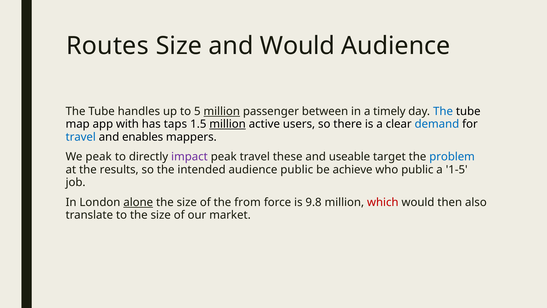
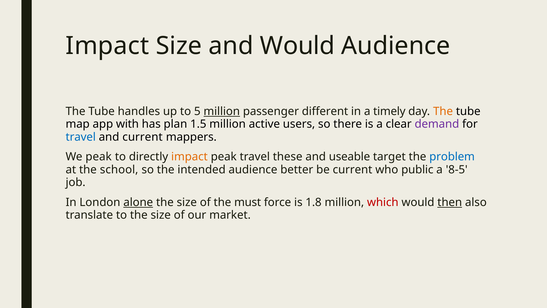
Routes: Routes -> Impact (107, 46)
between: between -> different (325, 111)
The colour: blue -> orange (443, 111)
taps: taps -> plan (175, 124)
million underline: present -> none (228, 124)
demand colour: blue -> purple (437, 124)
and enables: enables -> current (143, 137)
impact colour: purple -> orange (189, 157)
results: results -> school (119, 169)
audience public: public -> better (297, 169)
be achieve: achieve -> current (353, 169)
1-5: 1-5 -> 8-5 (457, 169)
from: from -> must (248, 202)
9.8: 9.8 -> 1.8 (314, 202)
then underline: none -> present (450, 202)
